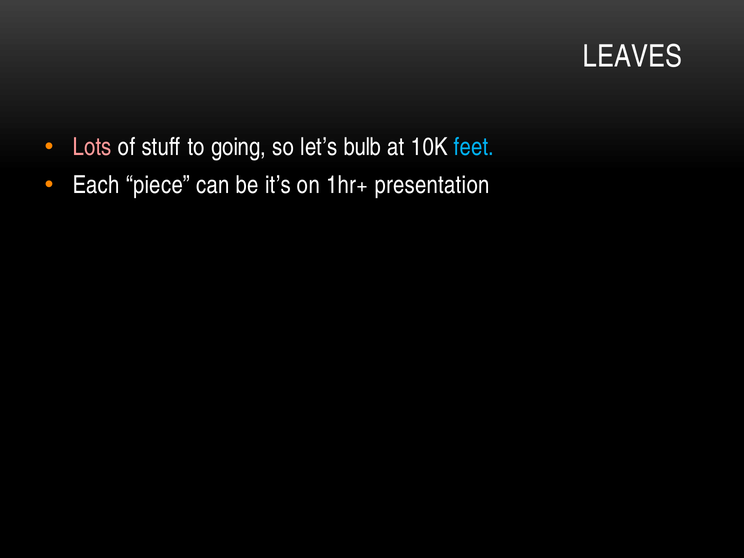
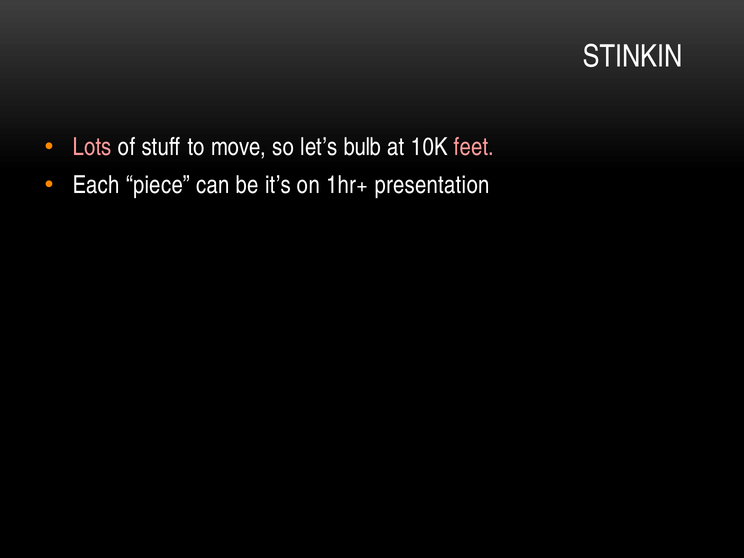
LEAVES: LEAVES -> STINKIN (633, 57)
going: going -> move (239, 147)
feet colour: light blue -> pink (474, 147)
